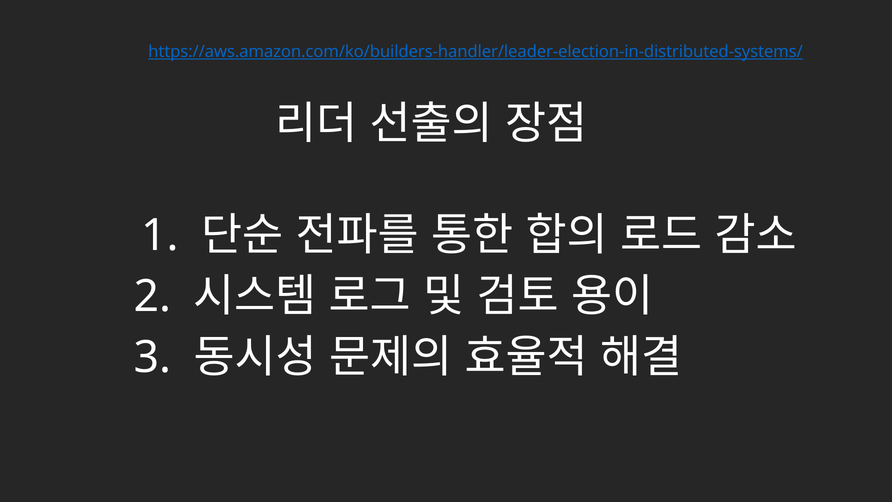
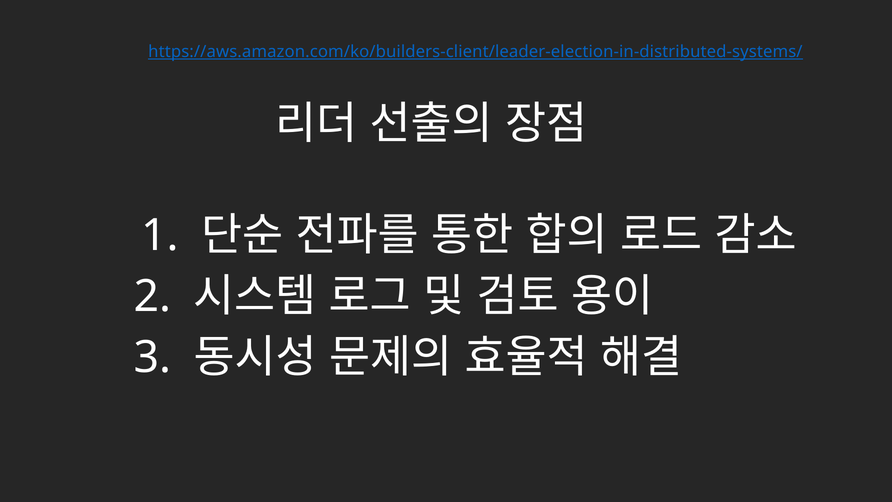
https://aws.amazon.com/ko/builders-handler/leader-election-in-distributed-systems/: https://aws.amazon.com/ko/builders-handler/leader-election-in-distributed-systems/ -> https://aws.amazon.com/ko/builders-client/leader-election-in-distributed-systems/ (475, 52)
